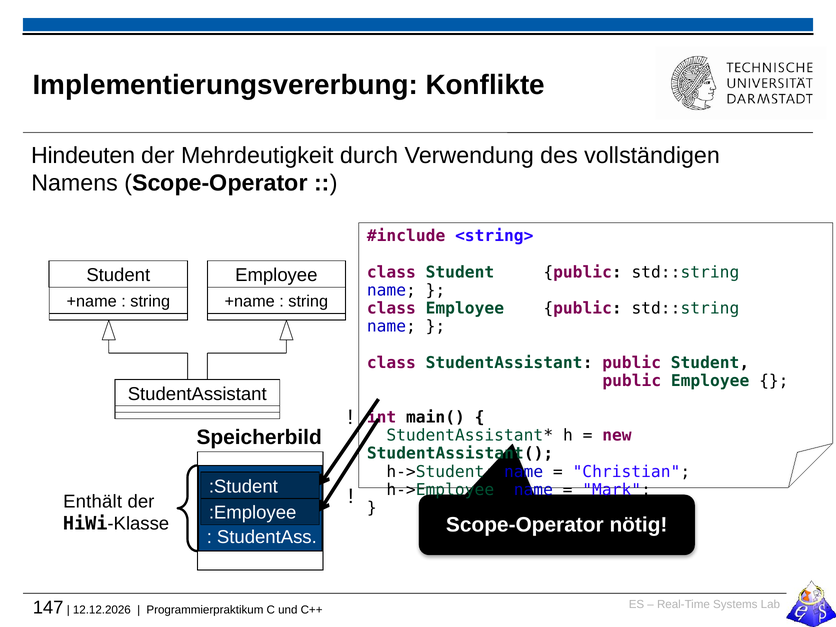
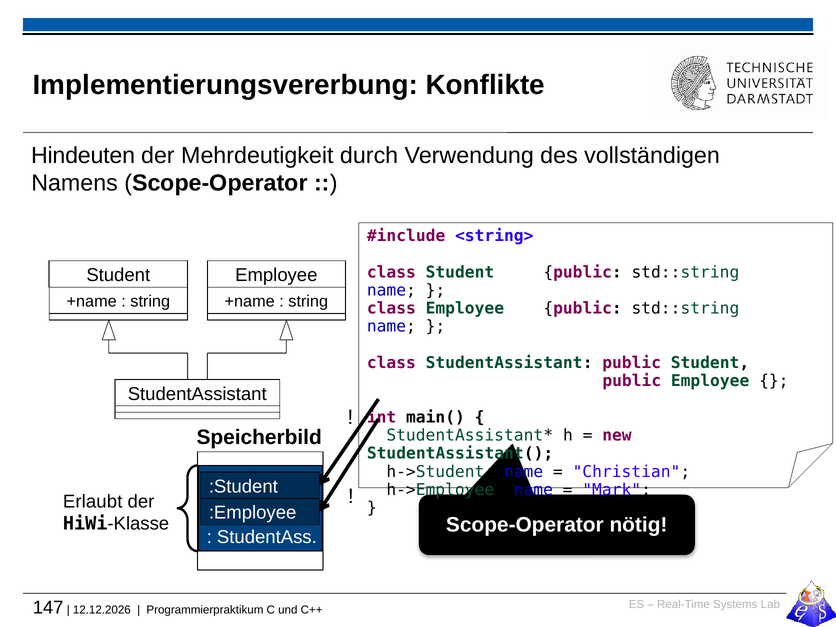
Enthält: Enthält -> Erlaubt (93, 501)
